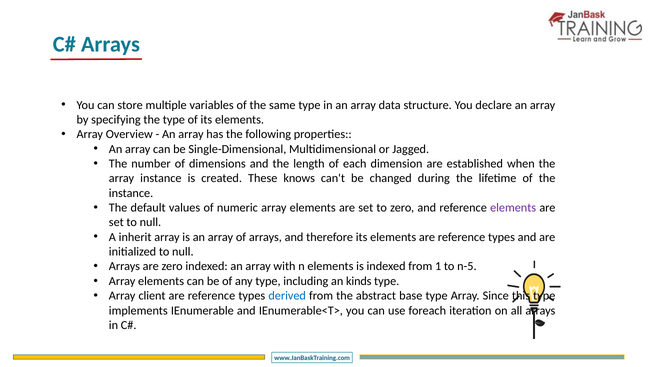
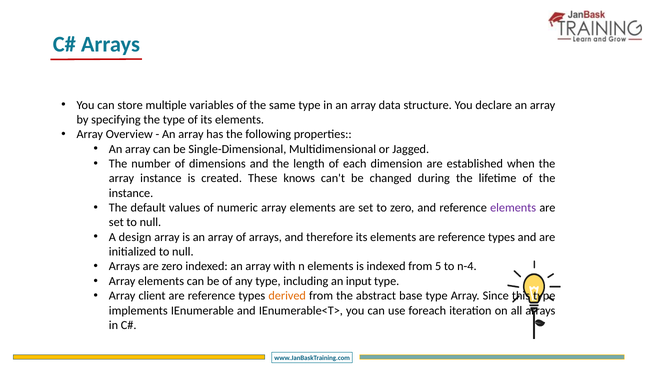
inherit: inherit -> design (135, 237)
1: 1 -> 5 (438, 266)
n-5: n-5 -> n-4 (467, 266)
kinds: kinds -> input (359, 281)
derived colour: blue -> orange (287, 296)
